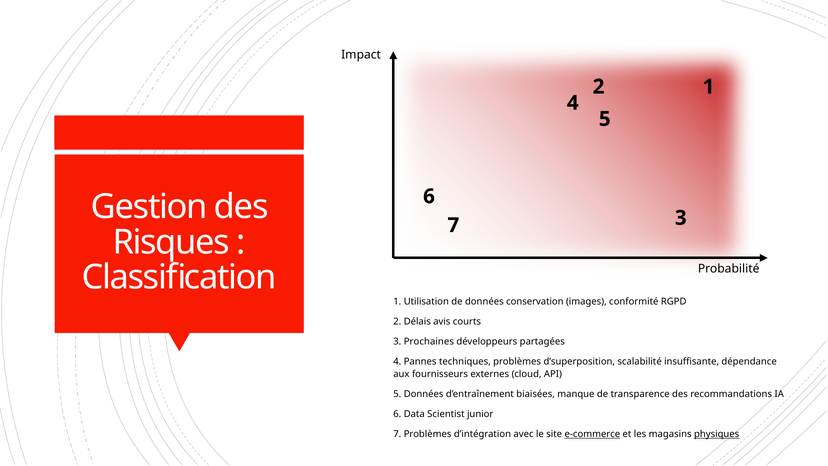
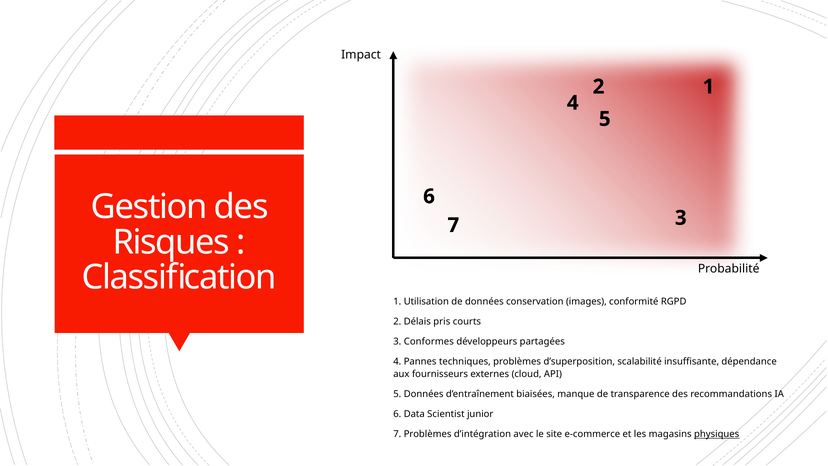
avis: avis -> pris (442, 321)
Prochaines: Prochaines -> Conformes (429, 341)
e-commerce underline: present -> none (592, 434)
